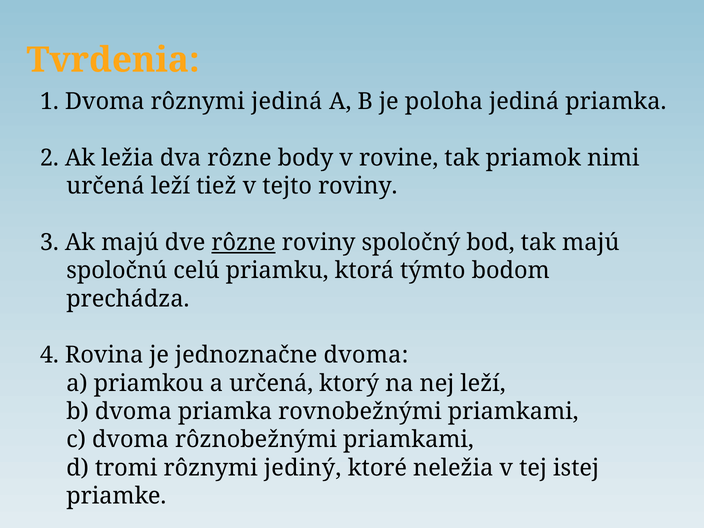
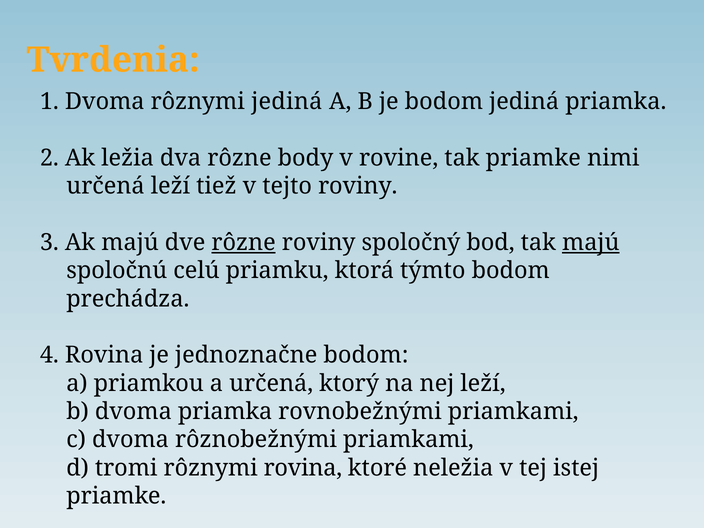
je poloha: poloha -> bodom (444, 102)
tak priamok: priamok -> priamke (533, 158)
majú underline: none -> present (591, 242)
jednoznačne dvoma: dvoma -> bodom (366, 355)
rôznymi jediný: jediný -> rovina (303, 468)
